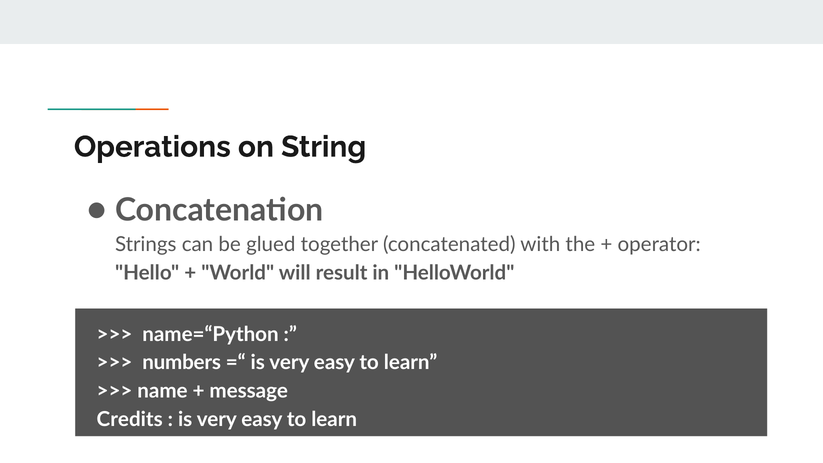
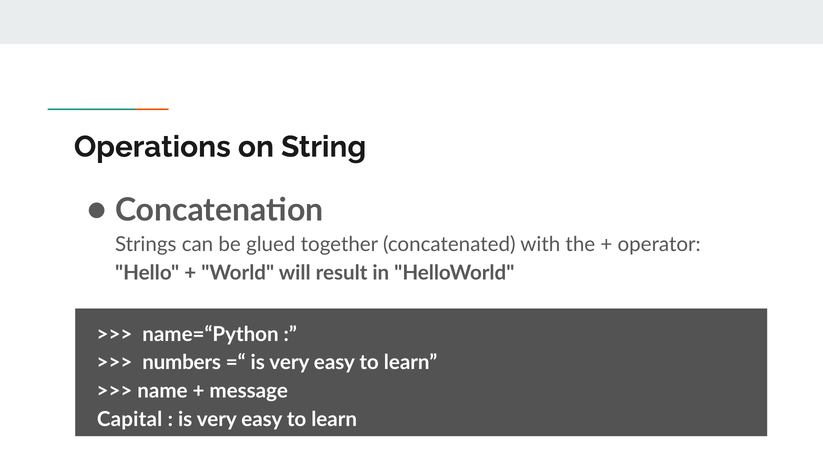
Credits: Credits -> Capital (130, 419)
